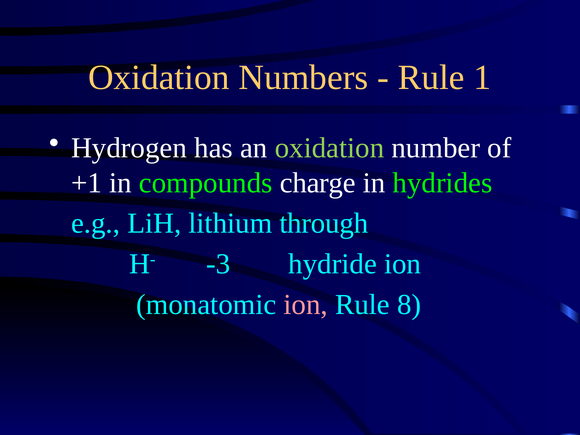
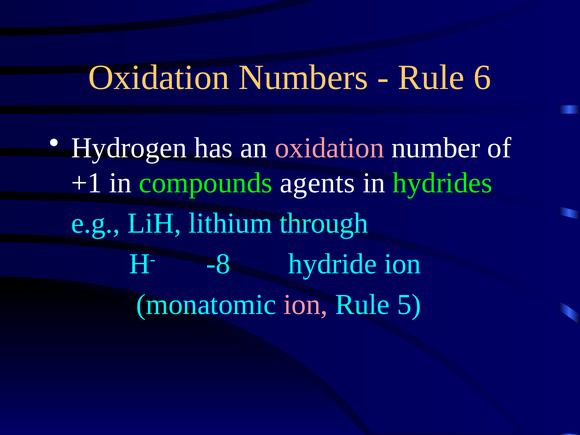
1: 1 -> 6 (482, 77)
oxidation colour: light green -> pink (329, 148)
charge: charge -> agents (318, 183)
-3: -3 -> -8 (218, 264)
8: 8 -> 5 (409, 305)
